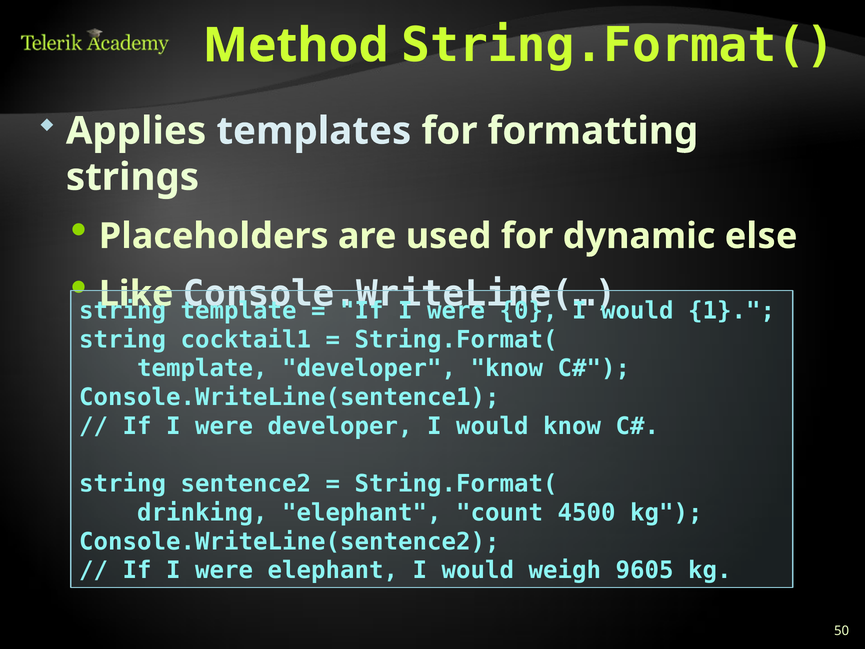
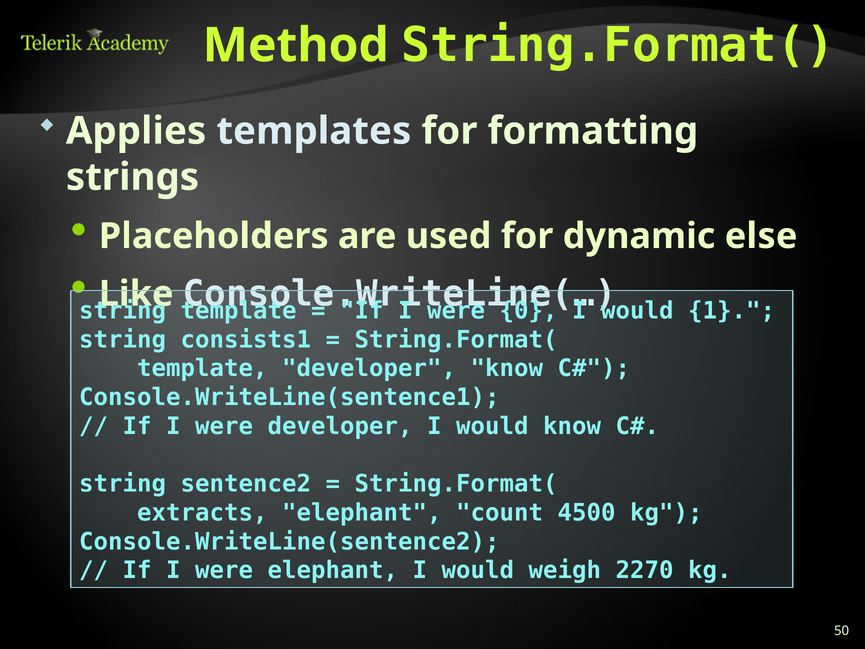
cocktail1: cocktail1 -> consists1 (246, 339)
drinking: drinking -> extracts (203, 513)
9605: 9605 -> 2270 (645, 570)
